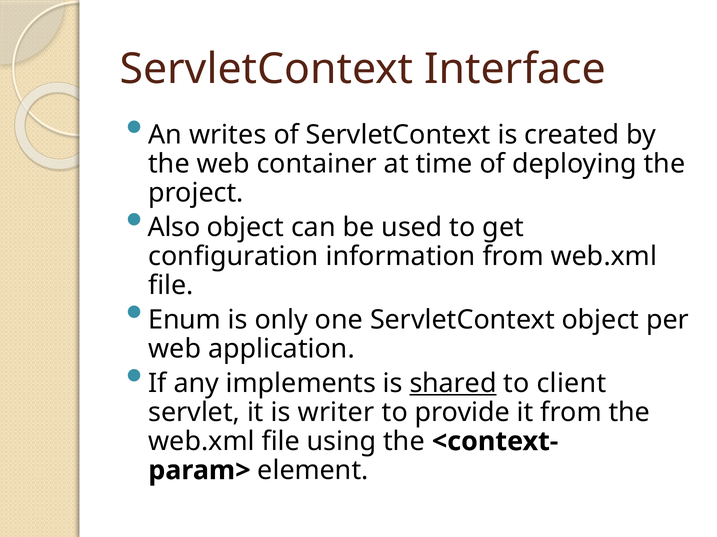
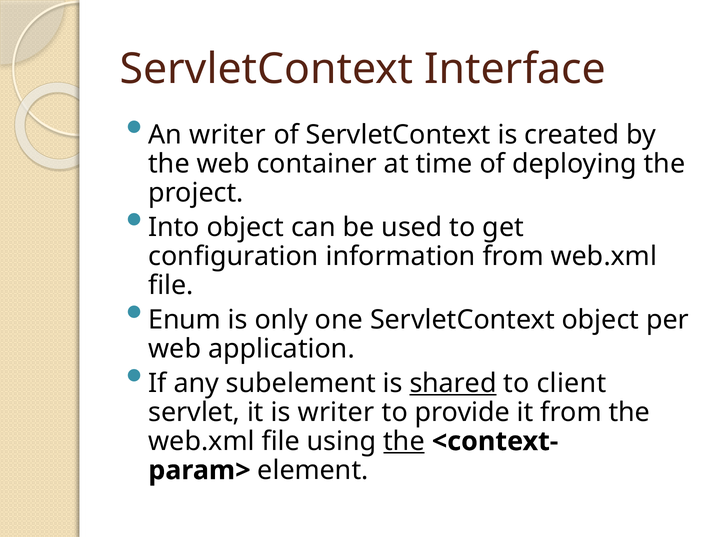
An writes: writes -> writer (228, 135)
Also: Also -> Into (174, 228)
implements: implements -> subelement (301, 384)
the underline: none -> present (404, 442)
